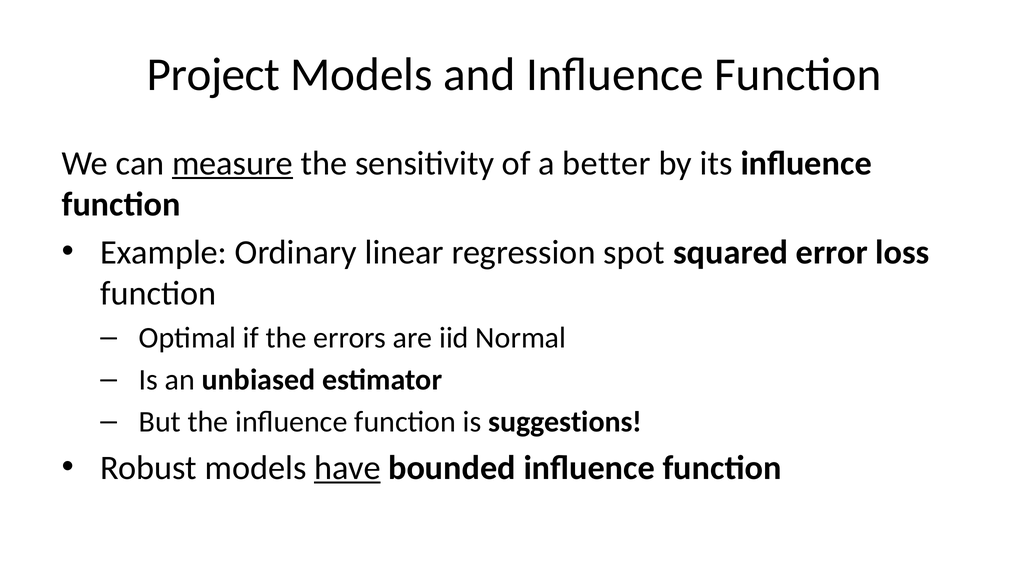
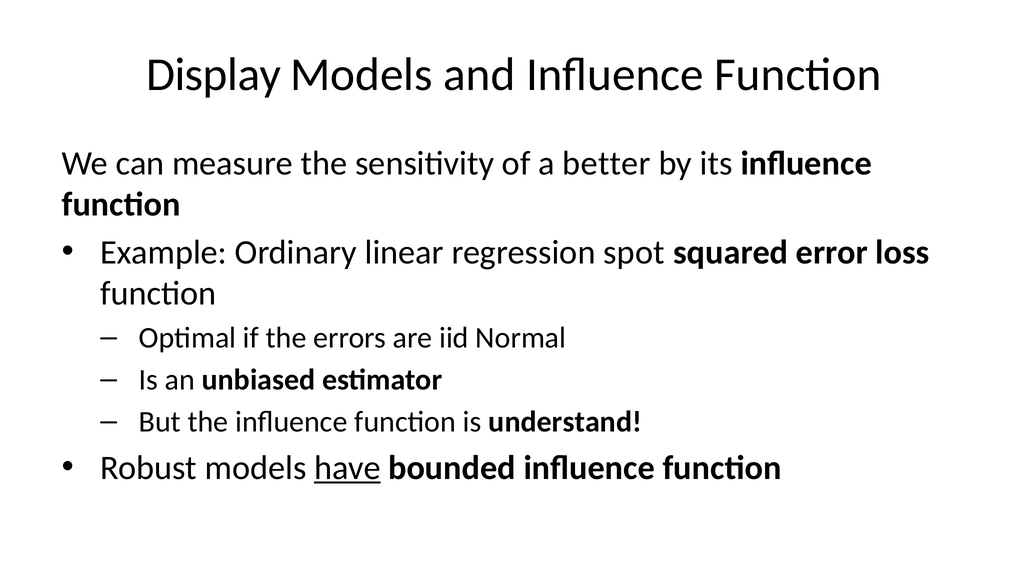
Project: Project -> Display (214, 75)
measure underline: present -> none (233, 163)
suggestions: suggestions -> understand (565, 422)
